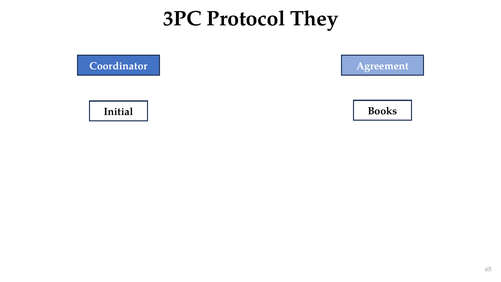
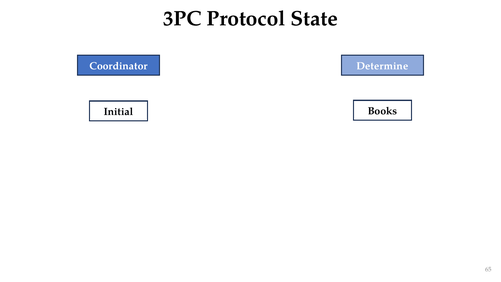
They: They -> State (314, 18)
Agreement: Agreement -> Determine (382, 66)
